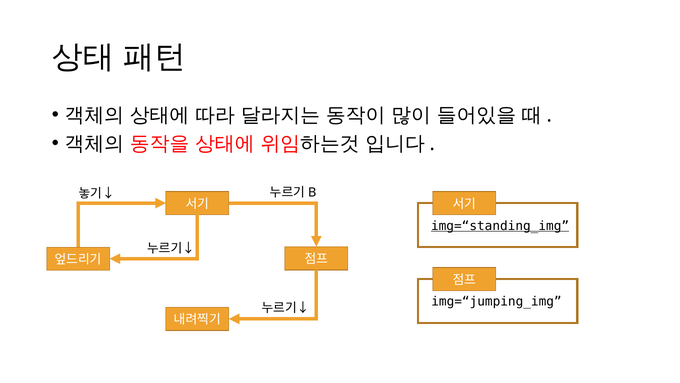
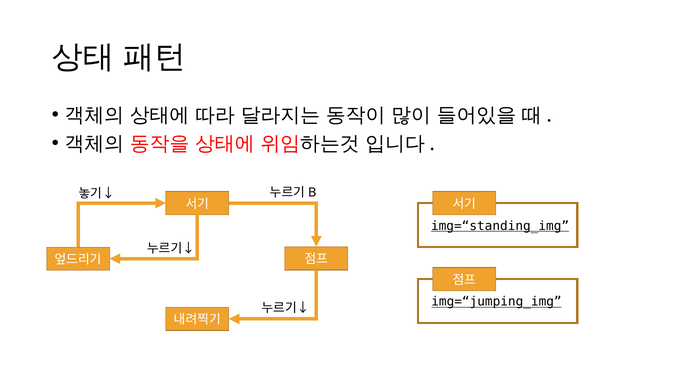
img=“jumping_img underline: none -> present (496, 301)
